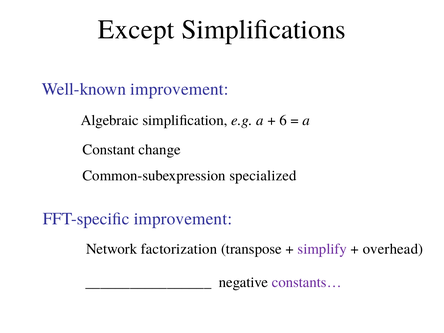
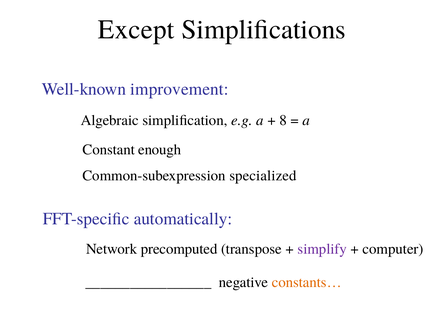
6: 6 -> 8 (283, 120)
change: change -> enough (160, 150)
FFT-specific improvement: improvement -> automatically (183, 219)
factorization: factorization -> precomputed (179, 249)
overhead: overhead -> computer (393, 249)
constants… colour: purple -> orange (307, 282)
